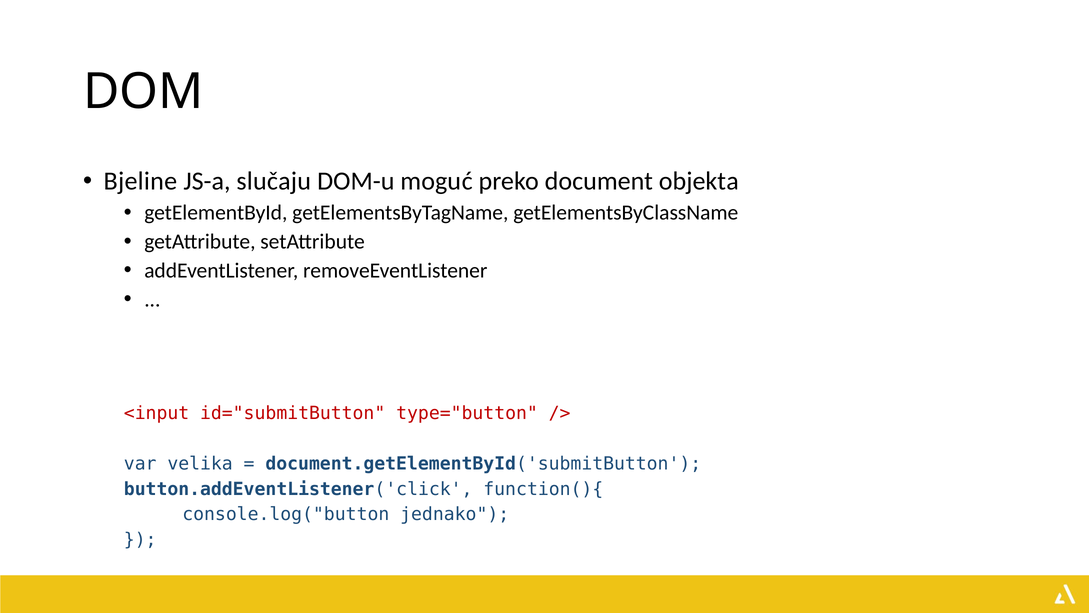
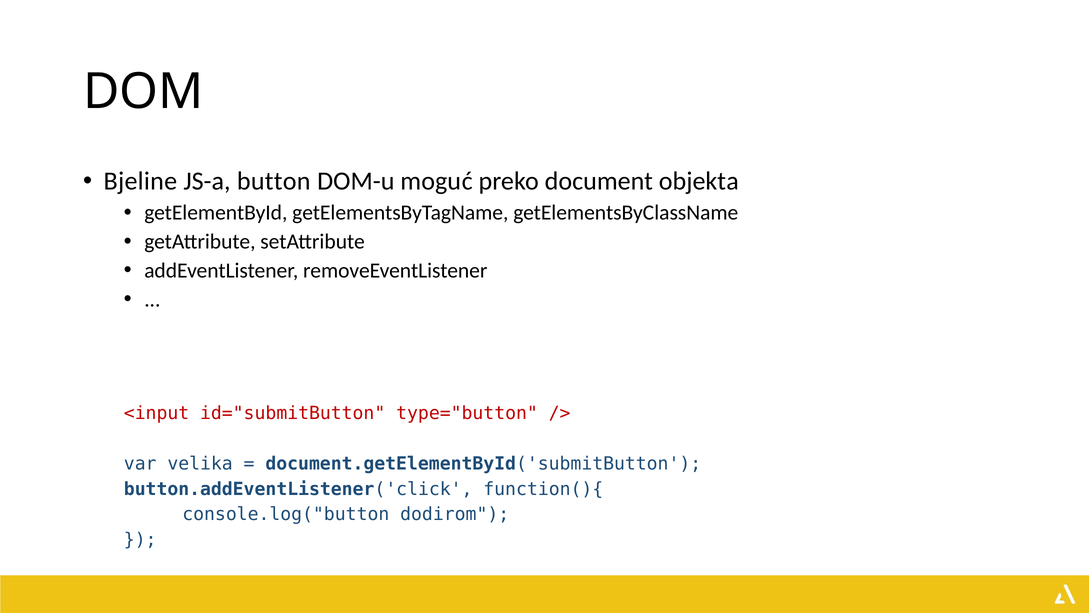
slučaju: slučaju -> button (274, 181)
jednako: jednako -> dodirom (455, 514)
